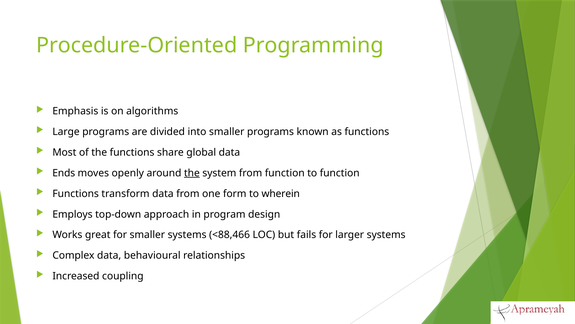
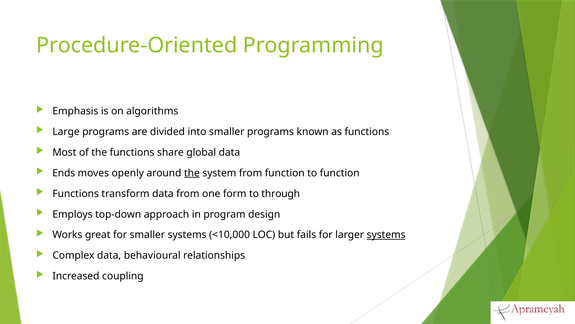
wherein: wherein -> through (281, 193)
<88,466: <88,466 -> <10,000 (230, 235)
systems underline: none -> present (386, 235)
